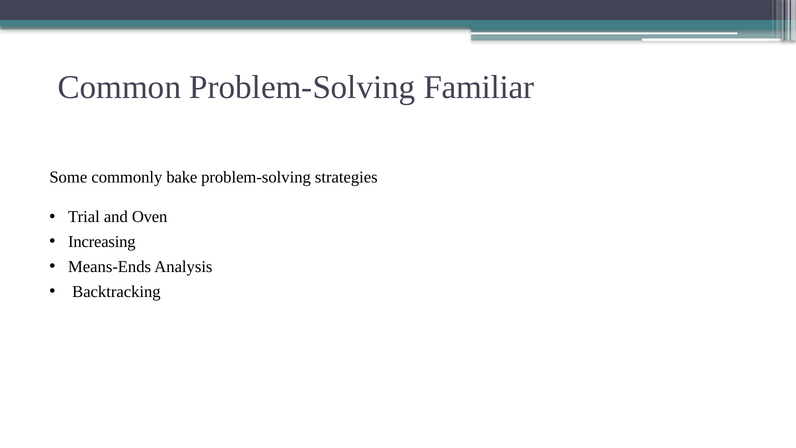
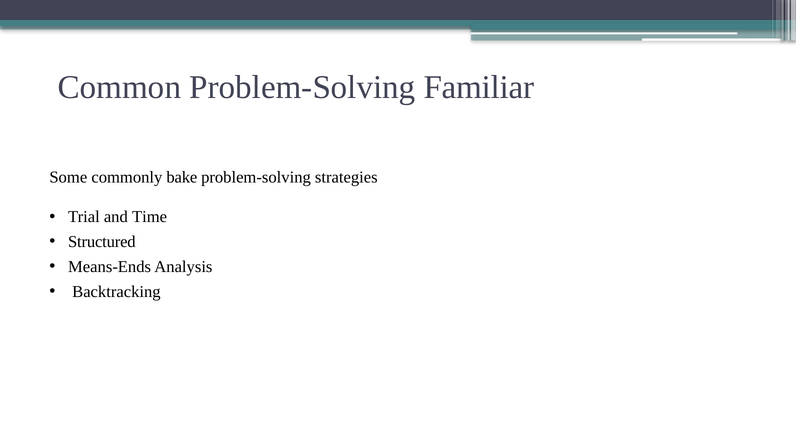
Oven: Oven -> Time (150, 217)
Increasing: Increasing -> Structured (102, 242)
